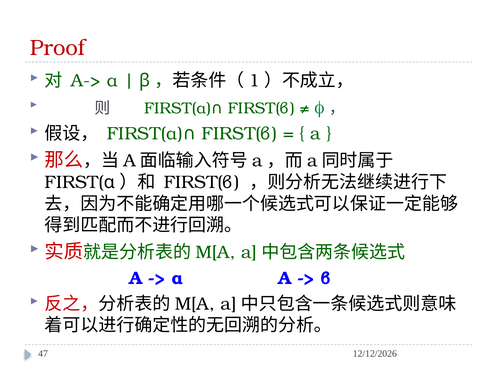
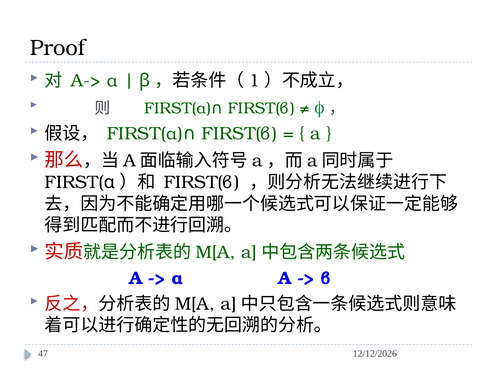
Proof colour: red -> black (57, 48)
